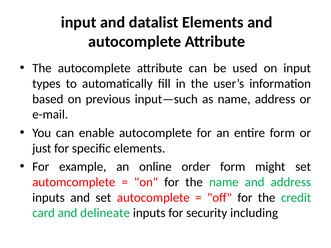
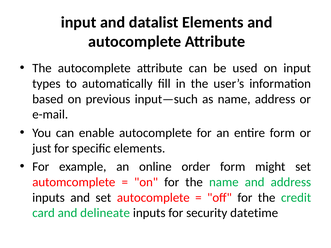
including: including -> datetime (254, 213)
